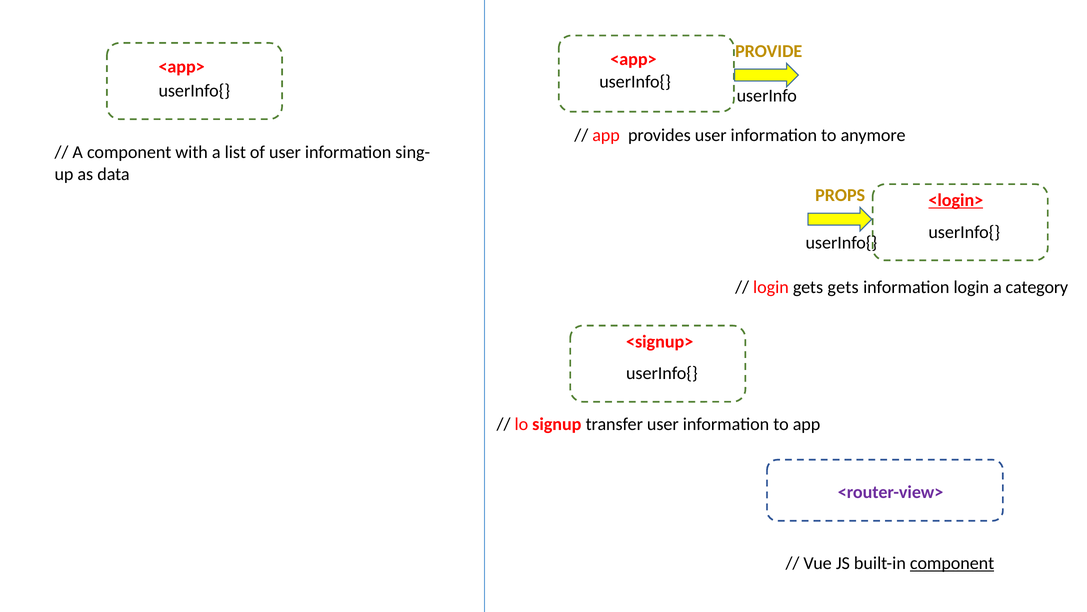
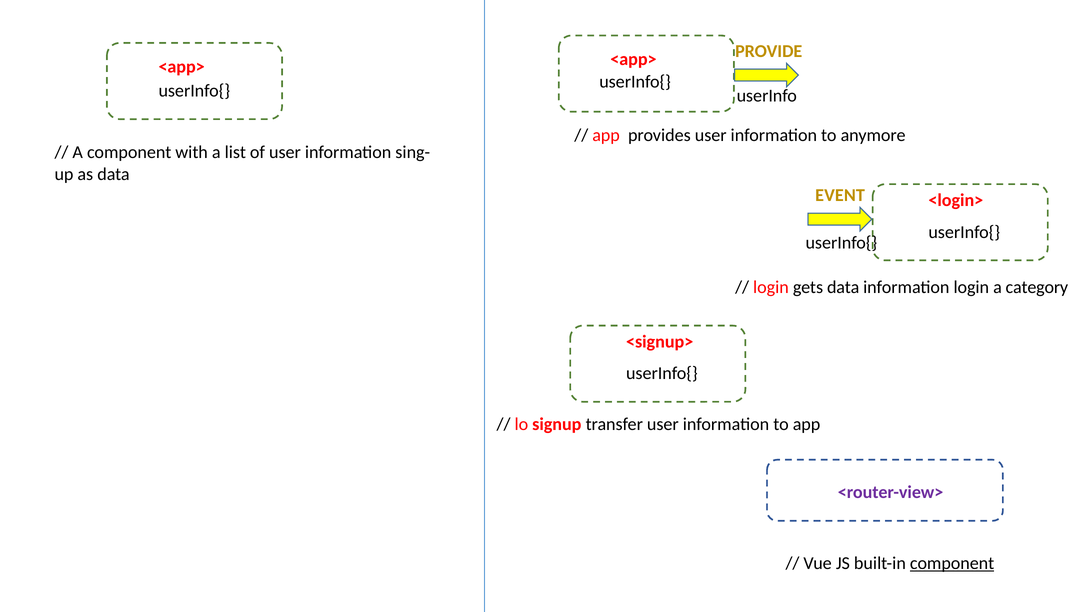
PROPS: PROPS -> EVENT (840, 195)
<login> underline: present -> none (956, 200)
gets gets: gets -> data (843, 287)
